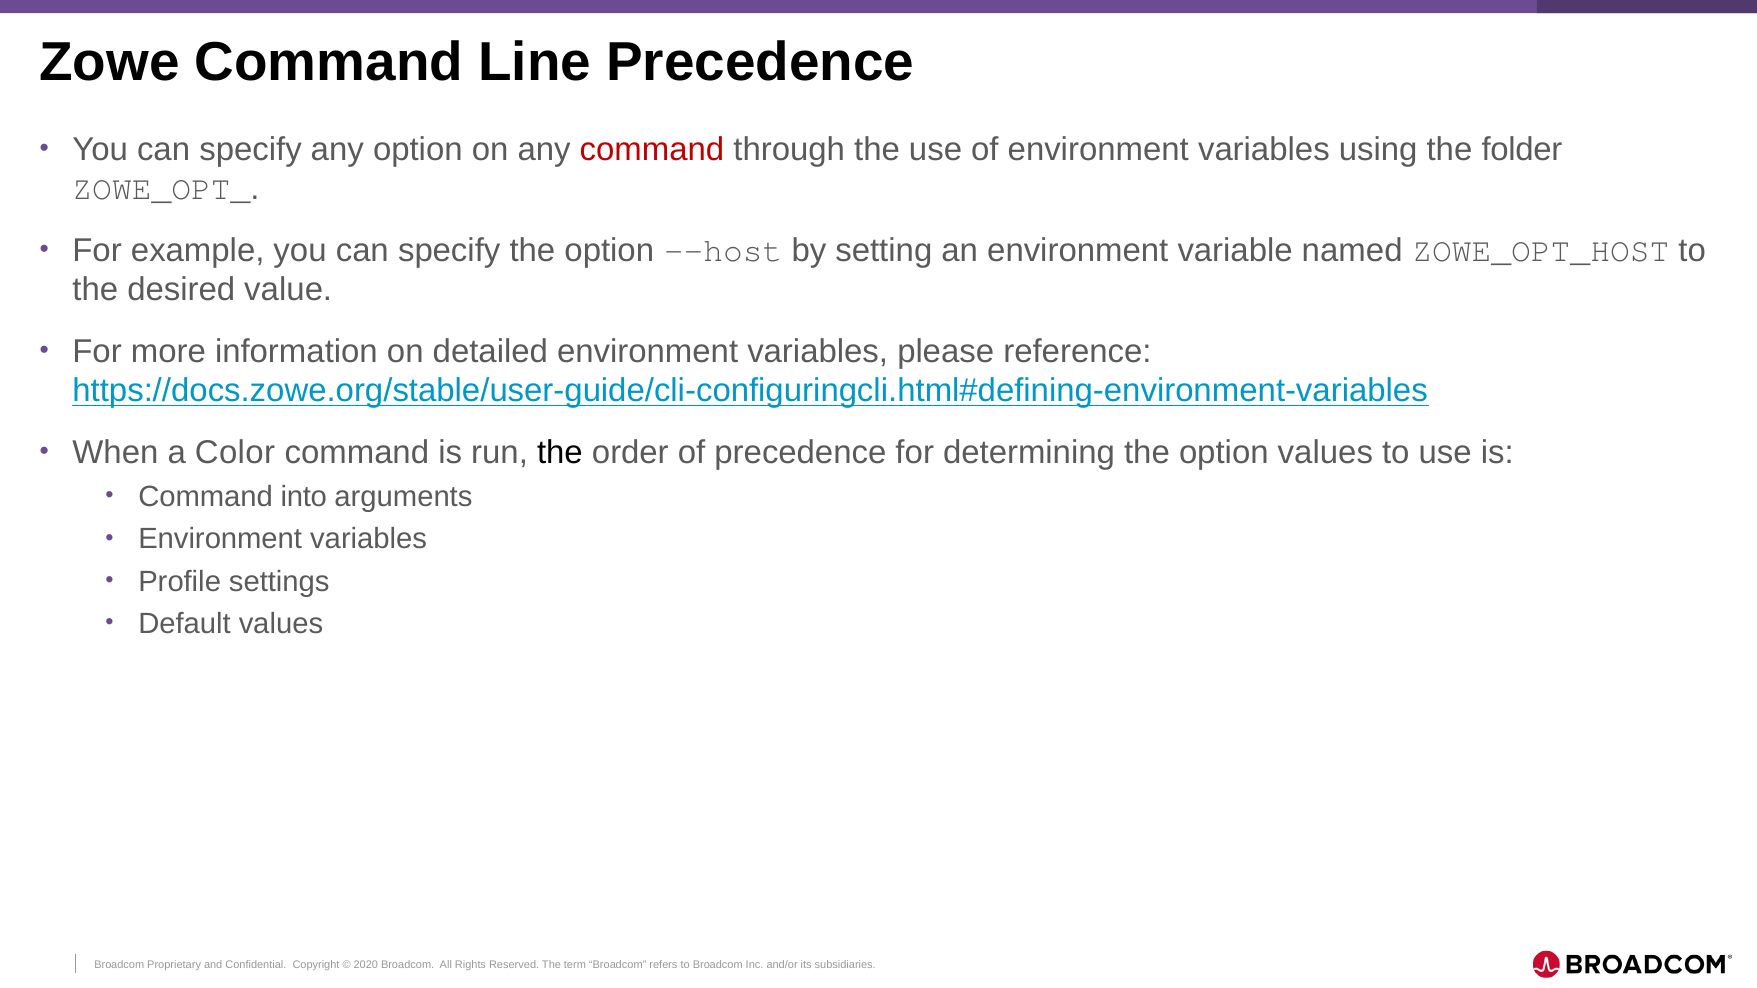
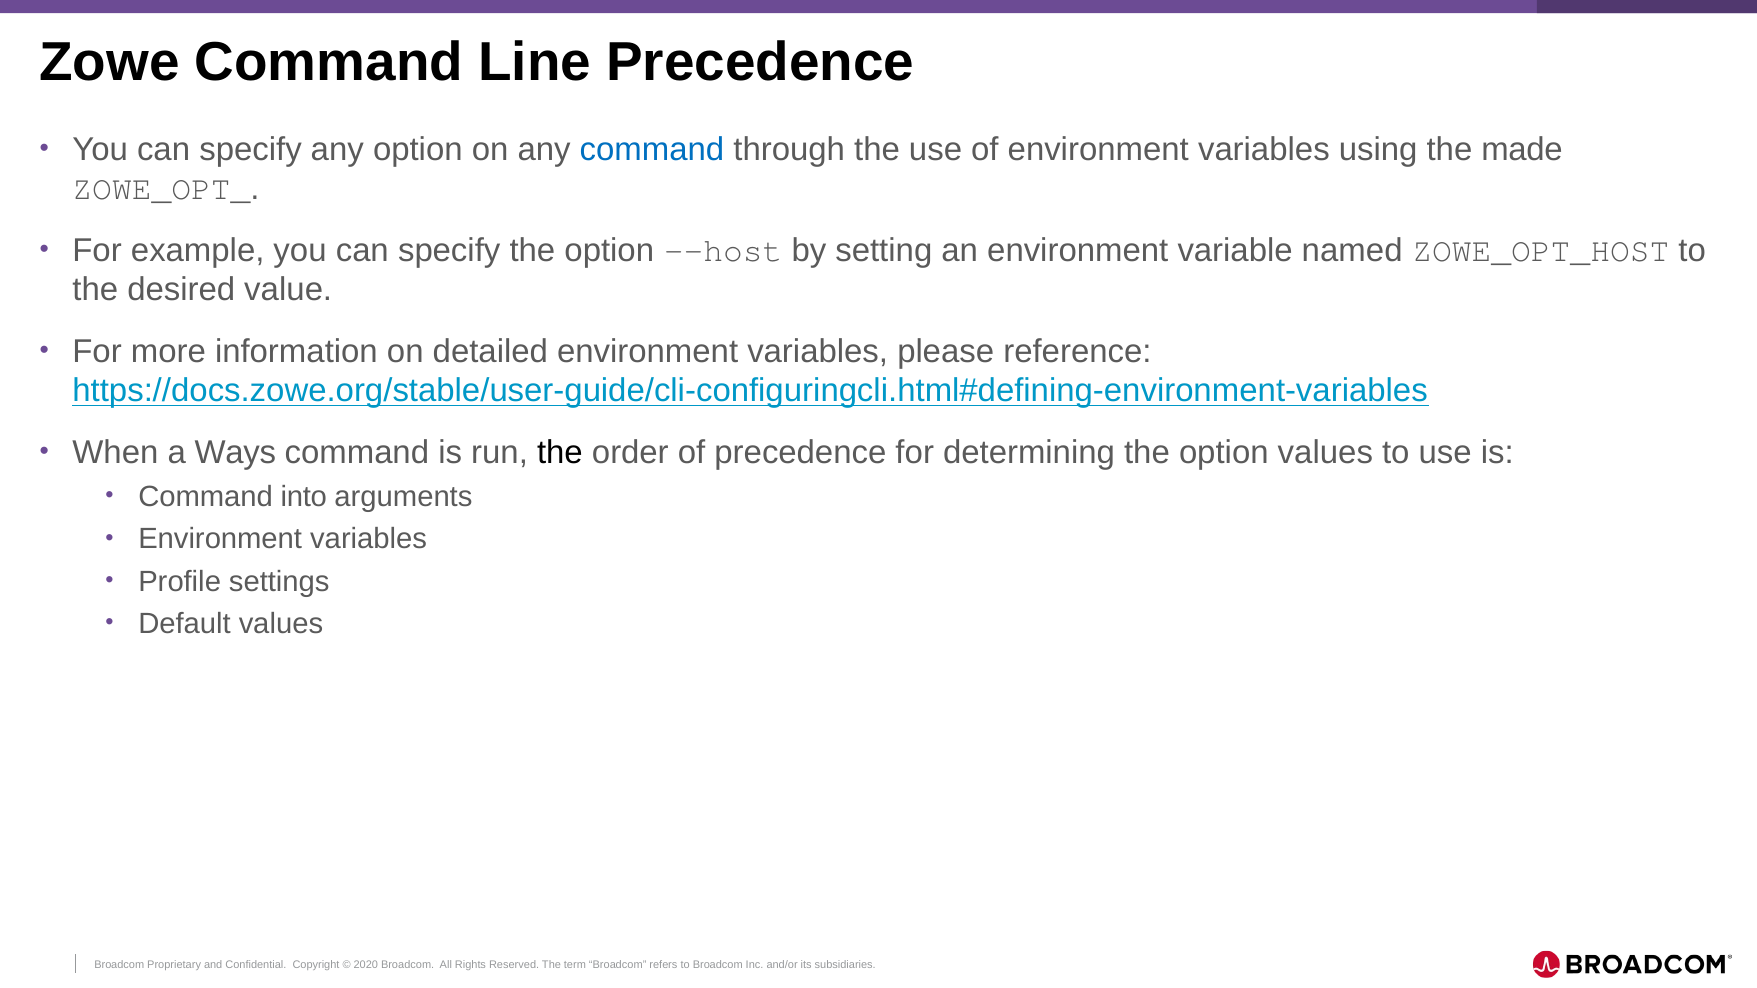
command colour: red -> blue (652, 149)
folder: folder -> made (1522, 149)
Color: Color -> Ways (235, 452)
